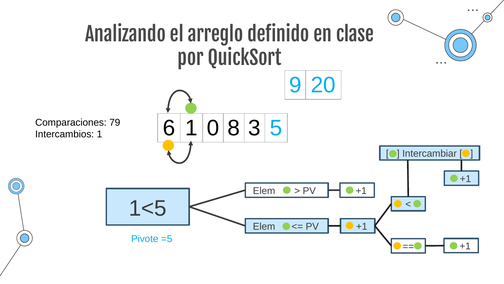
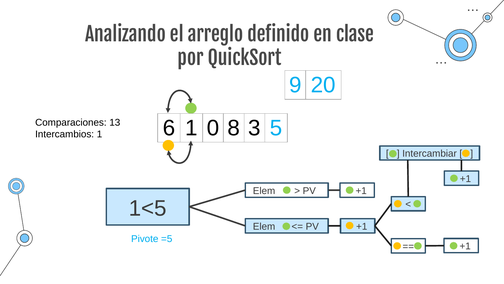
79: 79 -> 13 (115, 122)
